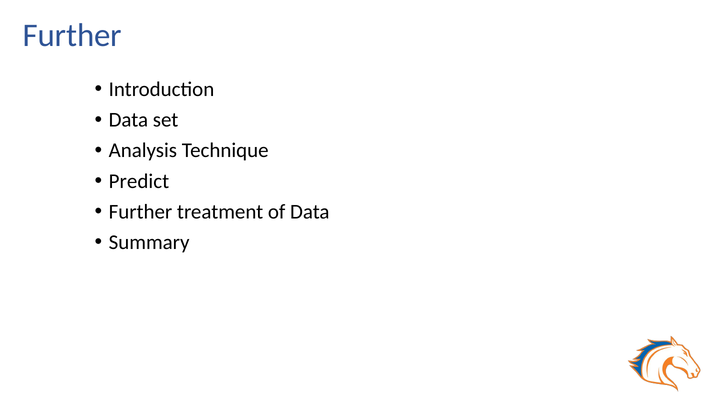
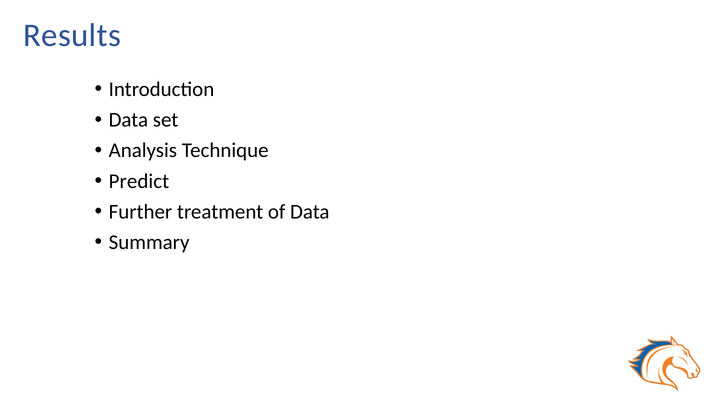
Further: Further -> Results (72, 35)
